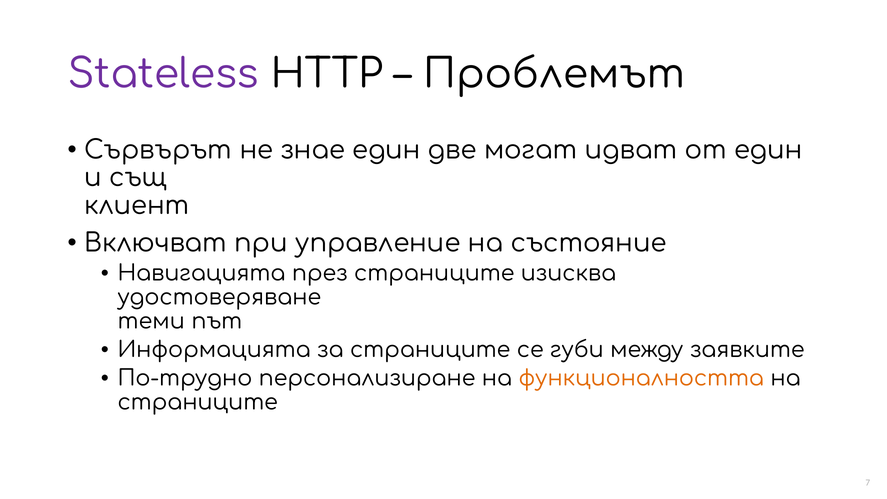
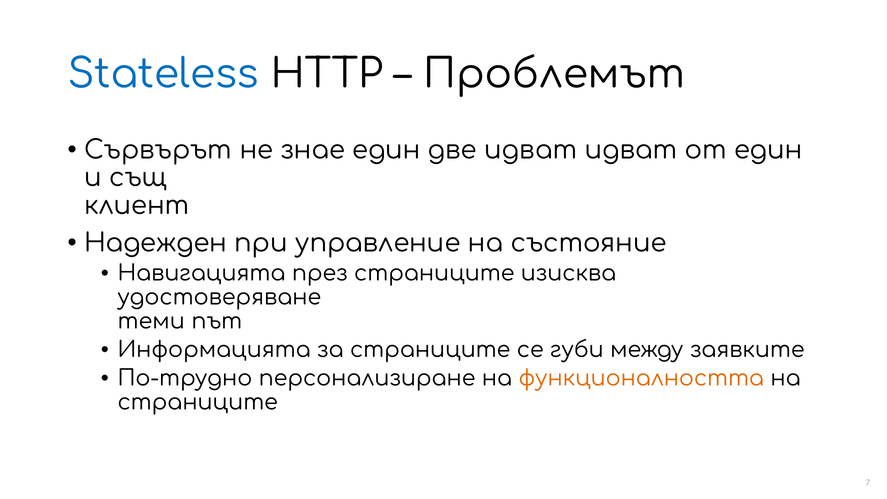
Stateless colour: purple -> blue (163, 75)
две могат: могат -> идват (531, 150)
Включват: Включват -> Надежден (156, 243)
